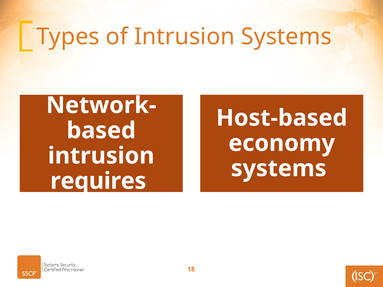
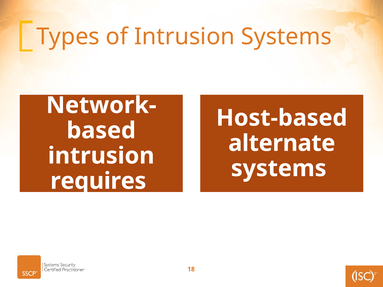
economy: economy -> alternate (282, 143)
